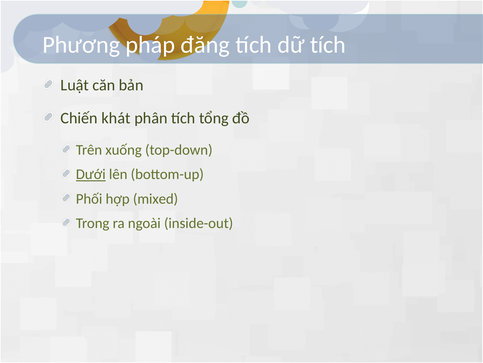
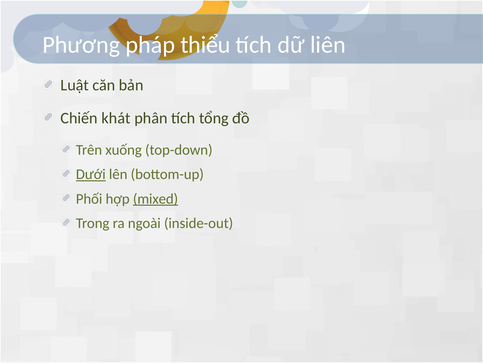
đăng: đăng -> thiểu (205, 45)
dữ tích: tích -> liên (328, 45)
mixed underline: none -> present (156, 198)
